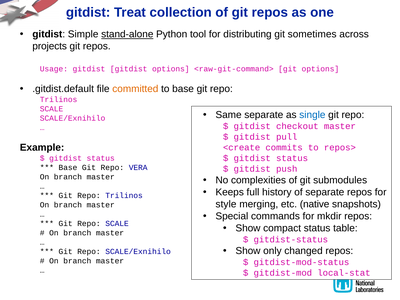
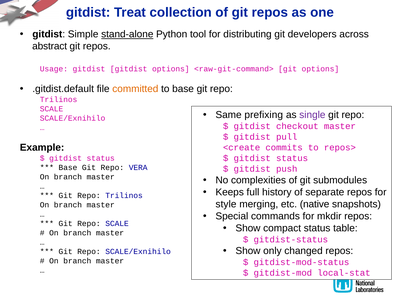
sometimes: sometimes -> developers (312, 34)
projects: projects -> abstract (50, 46)
Same separate: separate -> prefixing (264, 115)
single colour: blue -> purple (312, 115)
